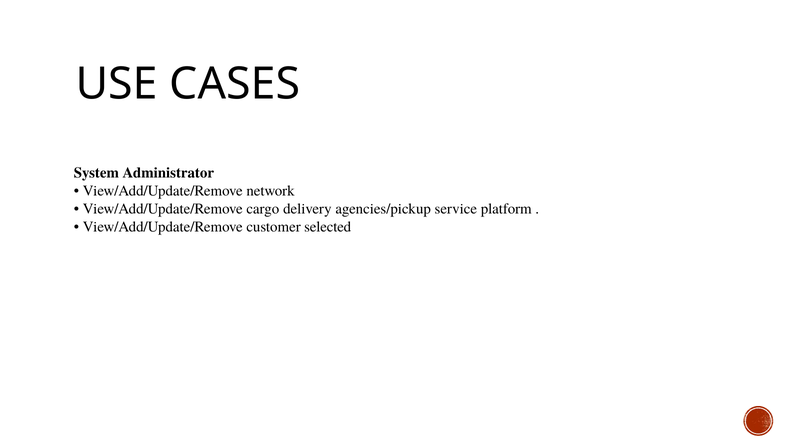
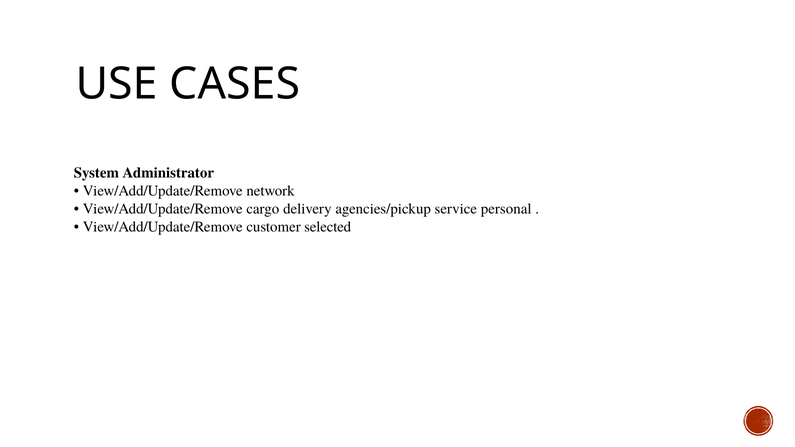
platform: platform -> personal (506, 209)
